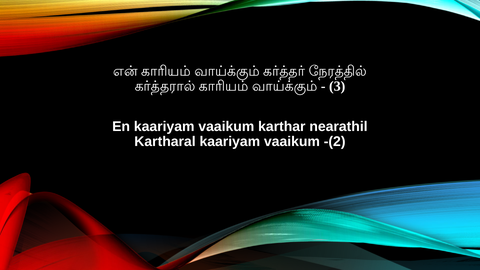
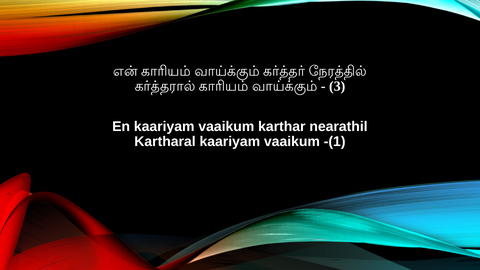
-(2: -(2 -> -(1 (335, 142)
